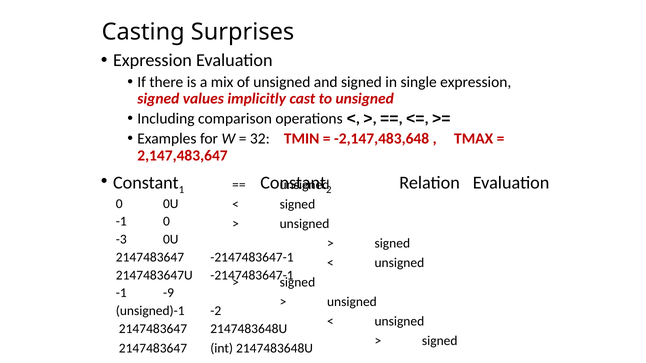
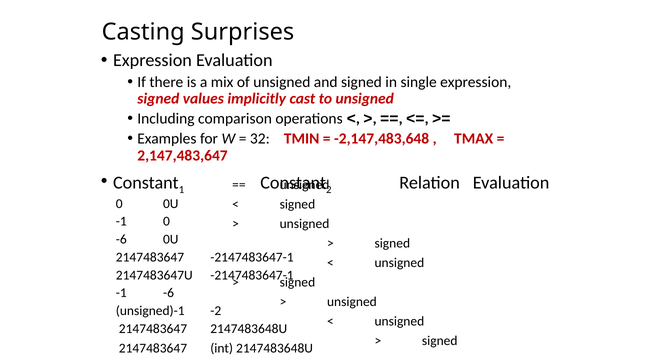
-3: -3 -> -6 (121, 240)
-1 -9: -9 -> -6 (169, 293)
